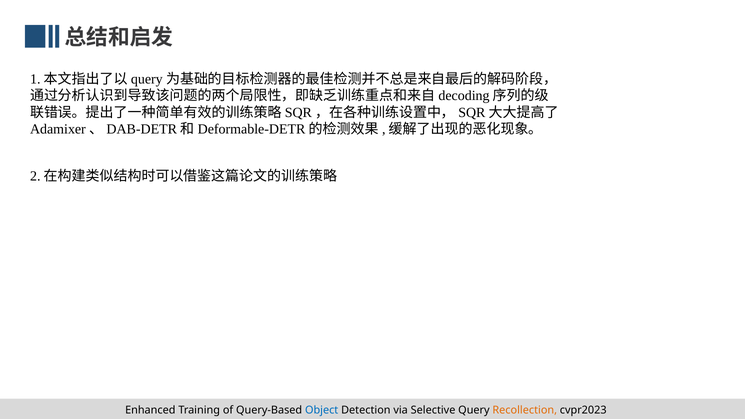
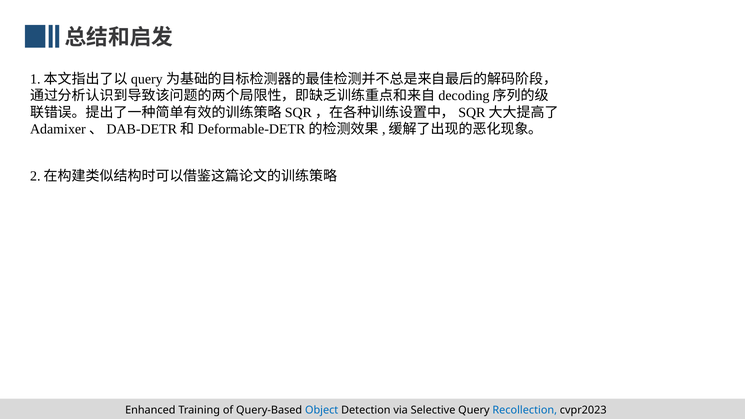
Recollection colour: orange -> blue (525, 410)
